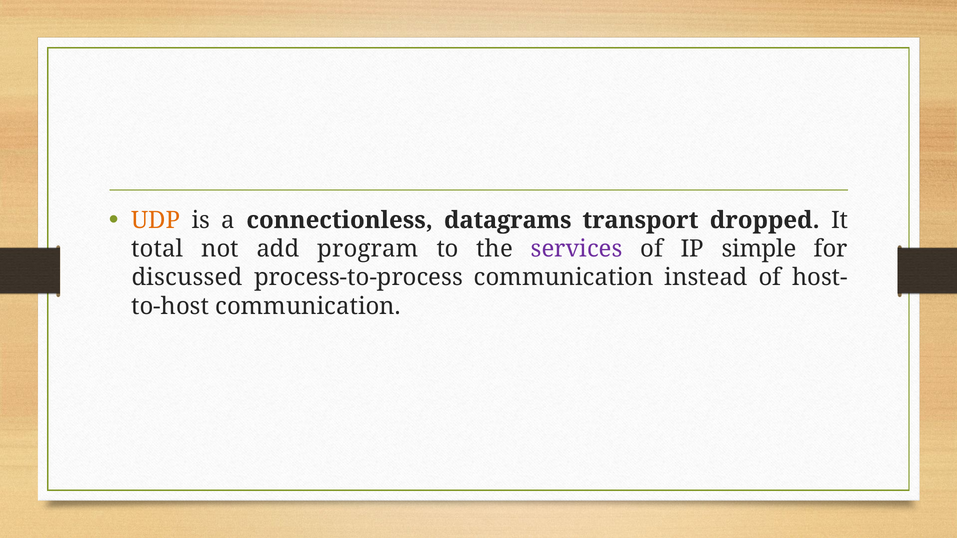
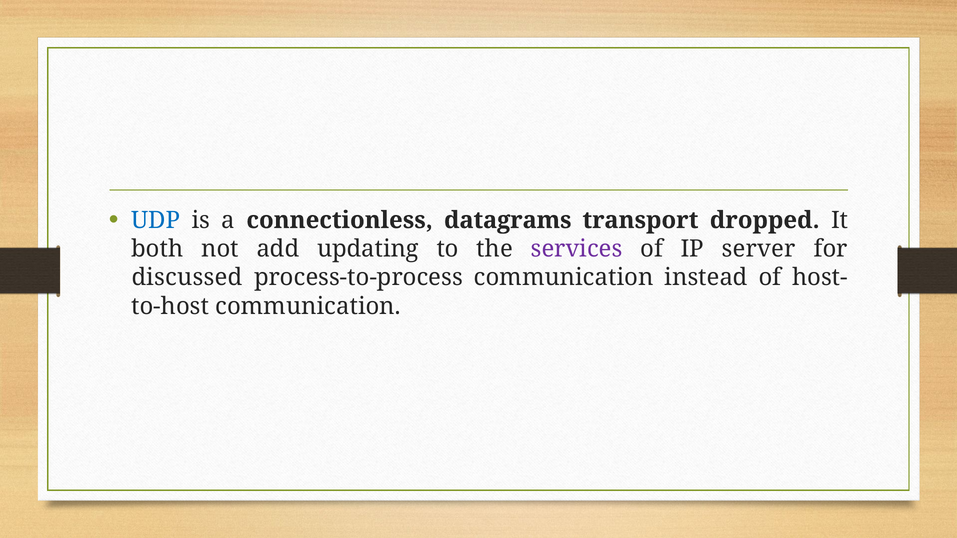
UDP colour: orange -> blue (156, 220)
total: total -> both (157, 249)
program: program -> updating (368, 249)
simple: simple -> server (759, 249)
